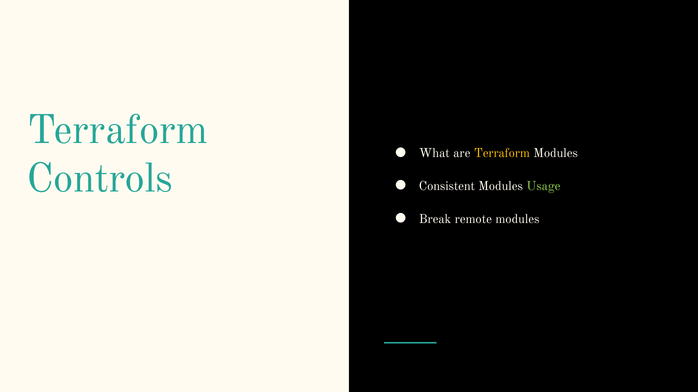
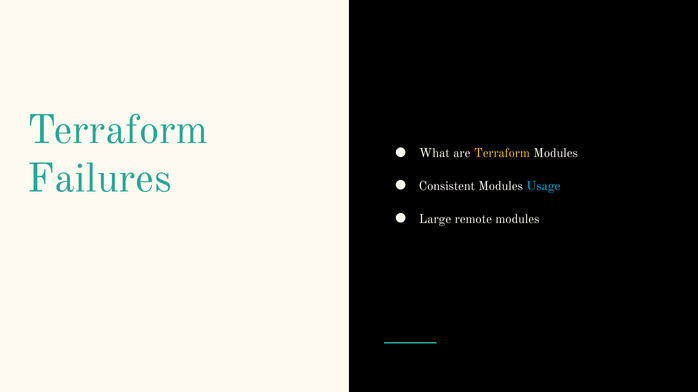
Controls: Controls -> Failures (100, 179)
Usage colour: light green -> light blue (543, 186)
Break: Break -> Large (435, 219)
